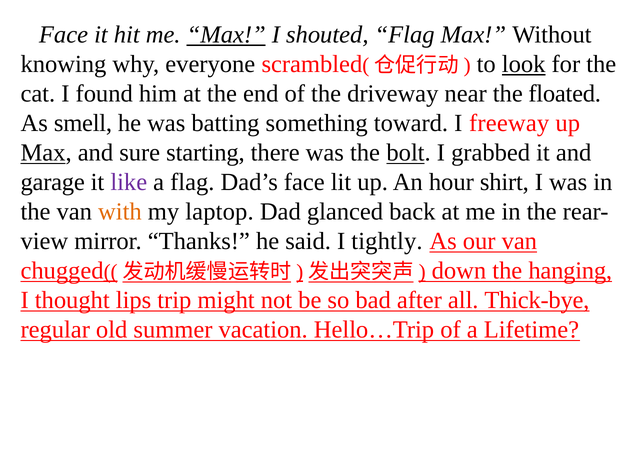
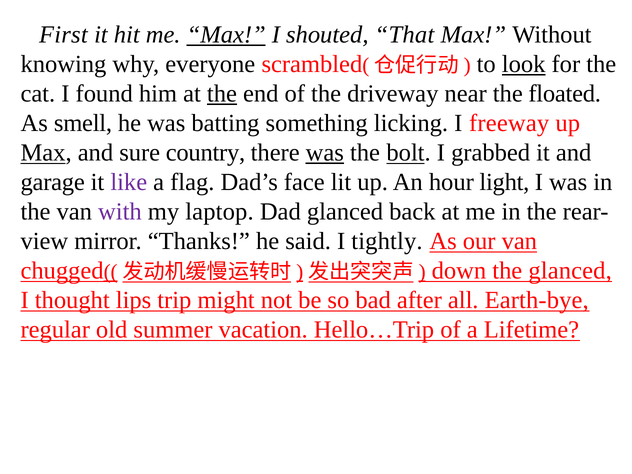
Face: Face -> First (63, 35)
shouted Flag: Flag -> That (404, 35)
the underline: none -> present (222, 94)
toward: toward -> licking (411, 123)
starting: starting -> country (206, 153)
was underline: none -> present (325, 153)
shirt: shirt -> light (504, 182)
with colour: orange -> purple (120, 212)
the hanging: hanging -> glanced (570, 271)
Thick-bye: Thick-bye -> Earth-bye (537, 300)
